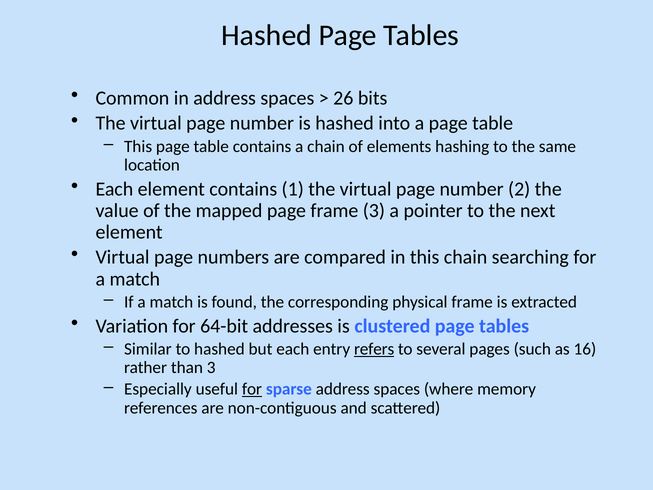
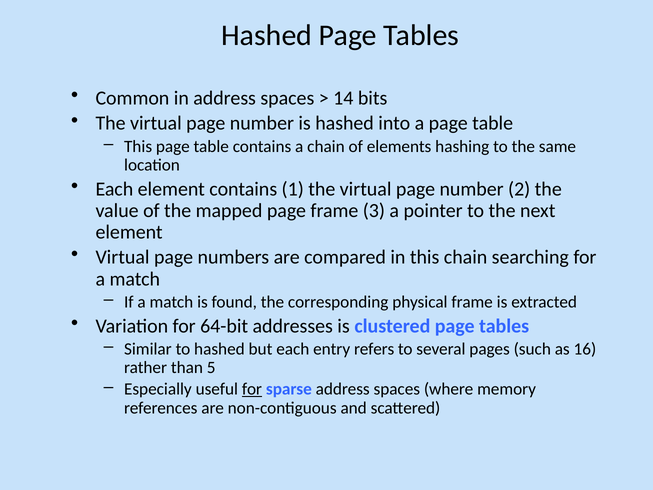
26: 26 -> 14 (343, 98)
refers underline: present -> none (374, 349)
than 3: 3 -> 5 (211, 367)
